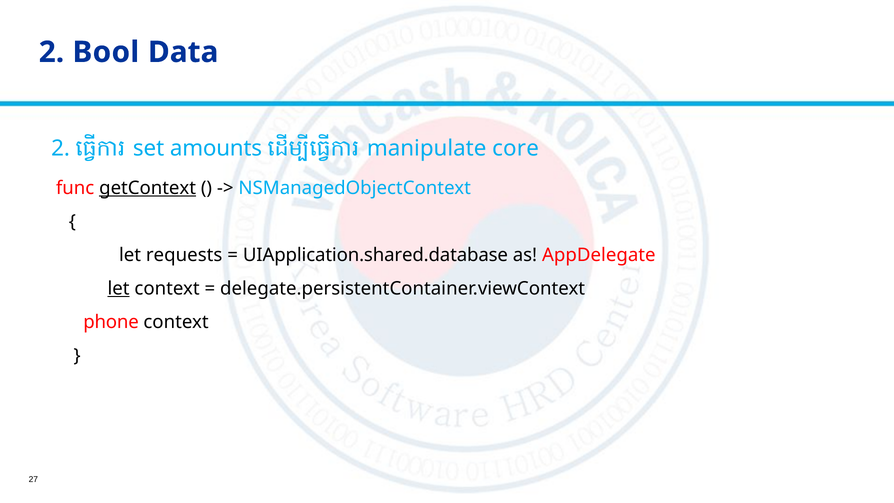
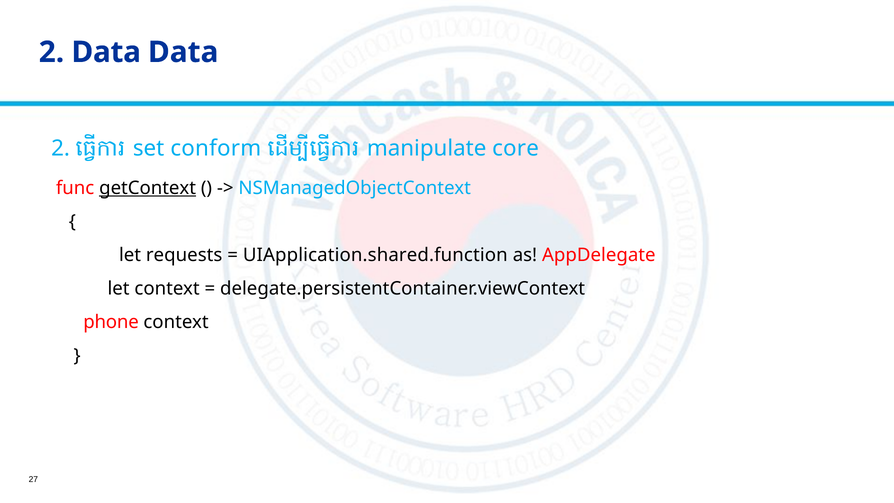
2 Bool: Bool -> Data (106, 52)
amounts: amounts -> conform (216, 148)
UIApplication.shared.database: UIApplication.shared.database -> UIApplication.shared.function (375, 255)
let underline: present -> none (119, 289)
